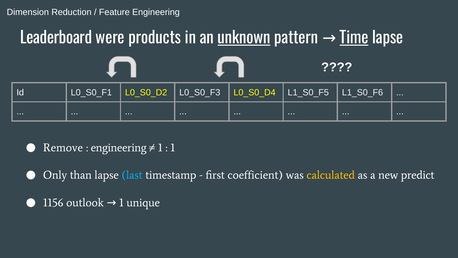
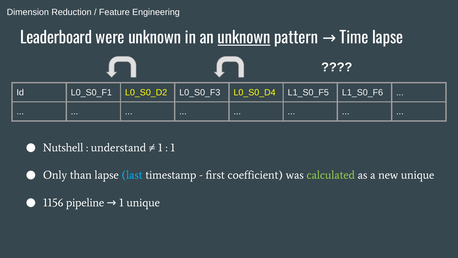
were products: products -> unknown (155, 38)
Time underline: present -> none (354, 38)
Remove: Remove -> Nutshell (63, 147)
engineering: engineering -> understand (119, 147)
calculated colour: yellow -> light green (331, 175)
new predict: predict -> unique (418, 175)
outlook: outlook -> pipeline (85, 202)
